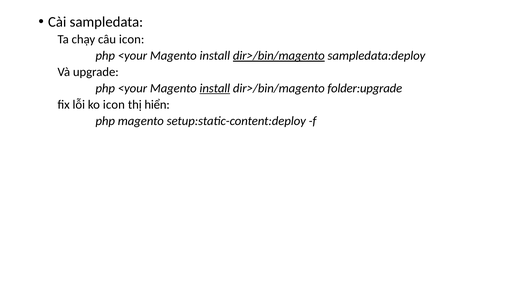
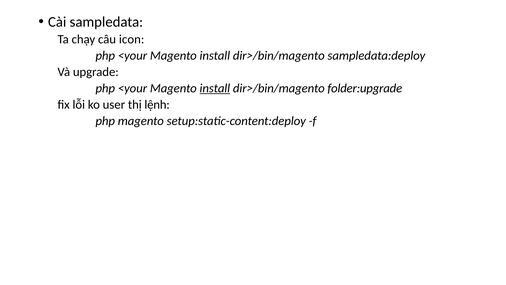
dir>/bin/magento underline: present -> none (279, 56)
ko icon: icon -> user (114, 104)
hiển: hiển -> lệnh (157, 104)
